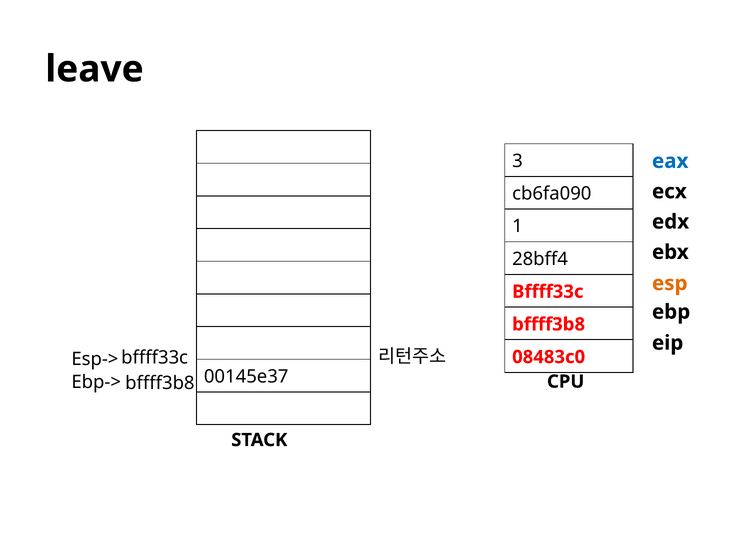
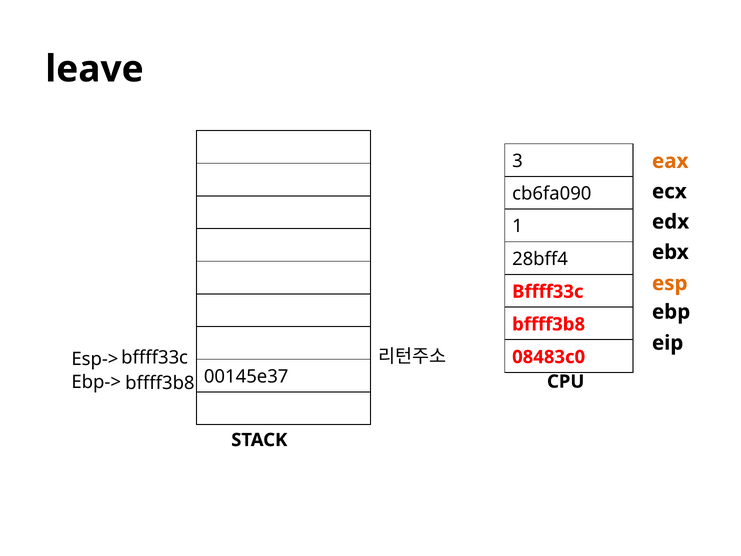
eax colour: blue -> orange (670, 161)
